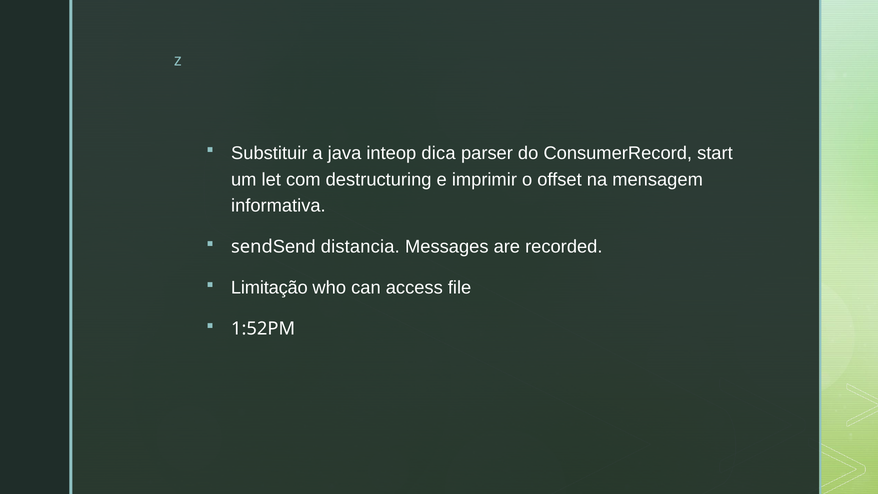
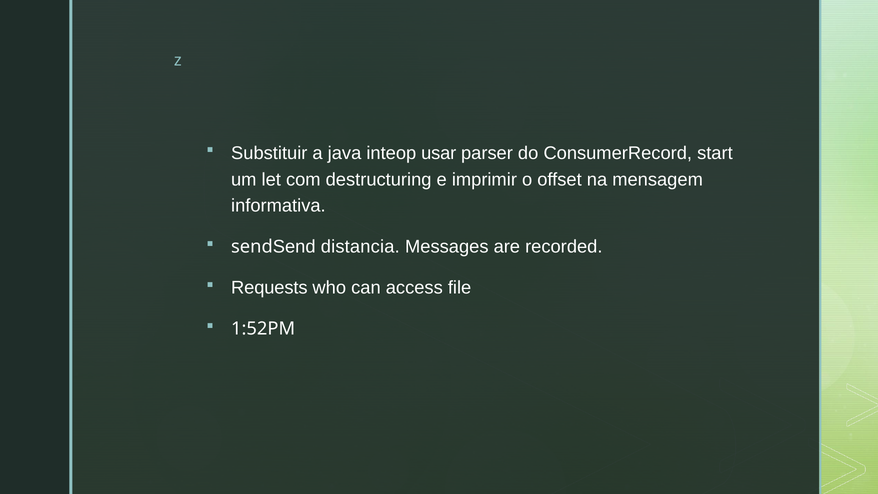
dica: dica -> usar (439, 153)
Limitação: Limitação -> Requests (269, 288)
